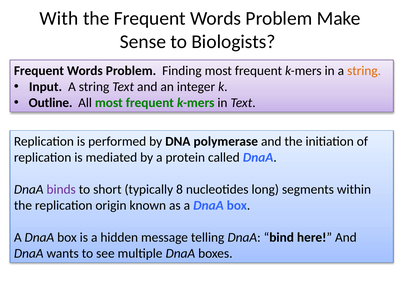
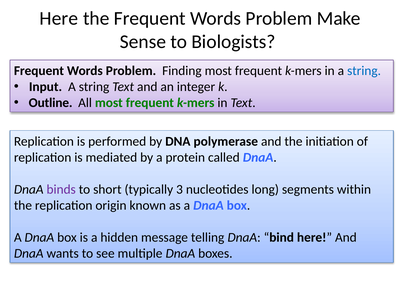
With: With -> Here (59, 18)
string colour: orange -> blue (364, 71)
8: 8 -> 3 (180, 189)
